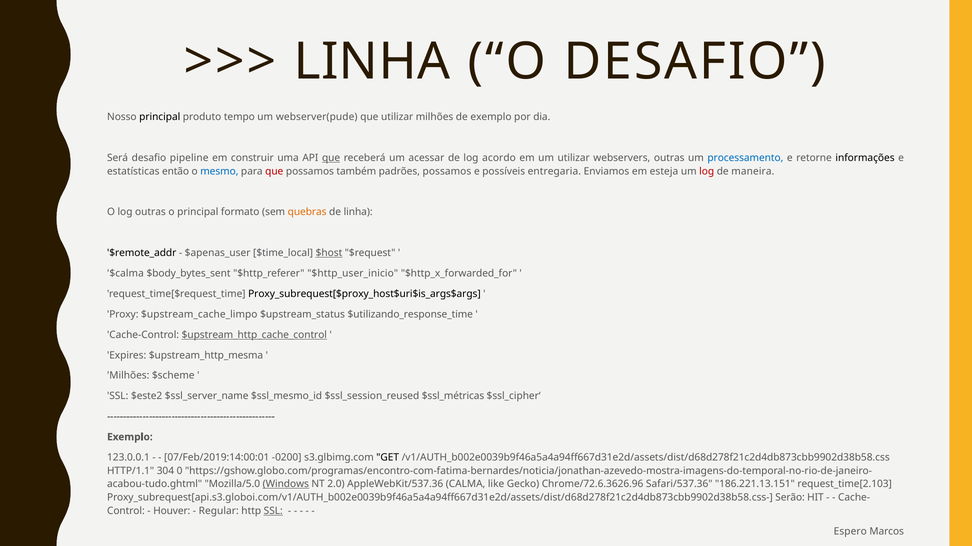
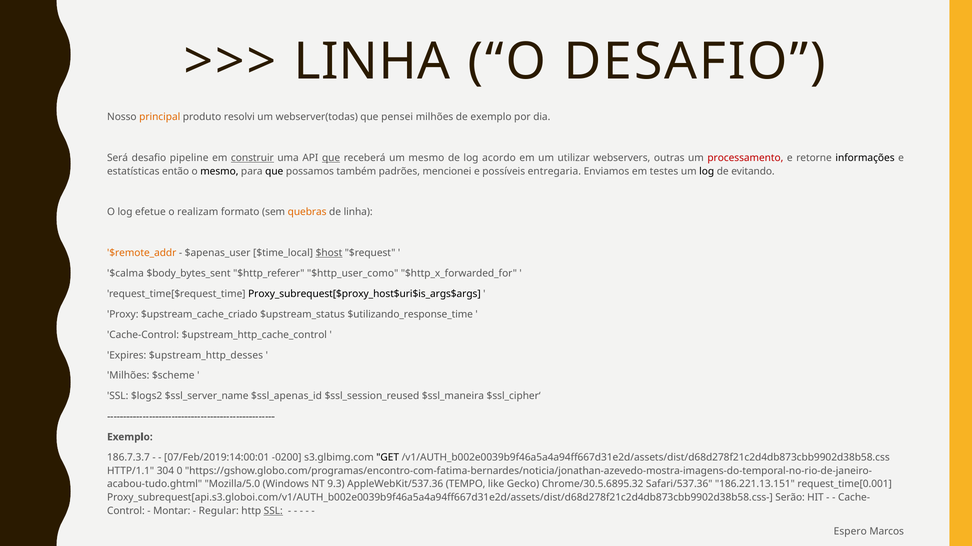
principal colour: black -> orange (160, 117)
tempo: tempo -> resolvi (239, 117)
webserver(pude: webserver(pude -> webserver(todas (317, 117)
que utilizar: utilizar -> pensei (397, 117)
construir underline: none -> present (252, 158)
um acessar: acessar -> mesmo (426, 158)
processamento colour: blue -> red (745, 158)
mesmo colour: blue -> black (219, 172)
que colour: red -> black (274, 172)
padrões possamos: possamos -> mencionei (447, 172)
esteja: esteja -> testes (664, 172)
log colour: red -> black (707, 172)
maneira: maneira -> evitando (753, 172)
log outras: outras -> efetue (150, 212)
o principal: principal -> realizam (198, 212)
$remote_addr colour: black -> orange (142, 253)
$http_user_inicio: $http_user_inicio -> $http_user_como (353, 274)
$upstream_cache_limpo: $upstream_cache_limpo -> $upstream_cache_criado (199, 315)
$upstream_http_cache_control underline: present -> none (254, 335)
$upstream_http_mesma: $upstream_http_mesma -> $upstream_http_desses (206, 356)
$este2: $este2 -> $logs2 (147, 397)
$ssl_mesmo_id: $ssl_mesmo_id -> $ssl_apenas_id (287, 397)
$ssl_métricas: $ssl_métricas -> $ssl_maneira (453, 397)
123.0.0.1: 123.0.0.1 -> 186.7.3.7 (128, 458)
Windows underline: present -> none (286, 485)
2.0: 2.0 -> 9.3 (336, 485)
CALMA: CALMA -> TEMPO (466, 485)
Chrome/72.6.3626.96: Chrome/72.6.3626.96 -> Chrome/30.5.6895.32 (593, 485)
request_time[2.103: request_time[2.103 -> request_time[0.001 (845, 485)
Houver: Houver -> Montar (172, 511)
